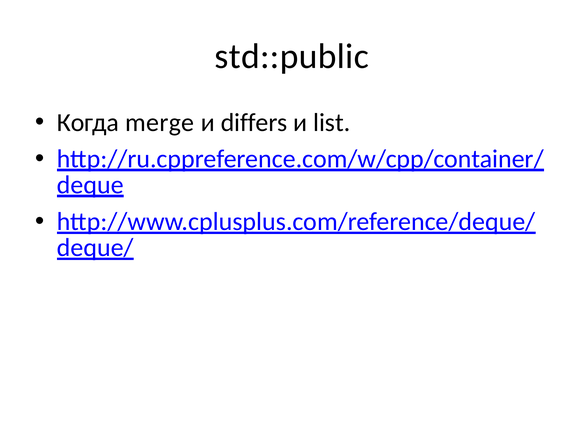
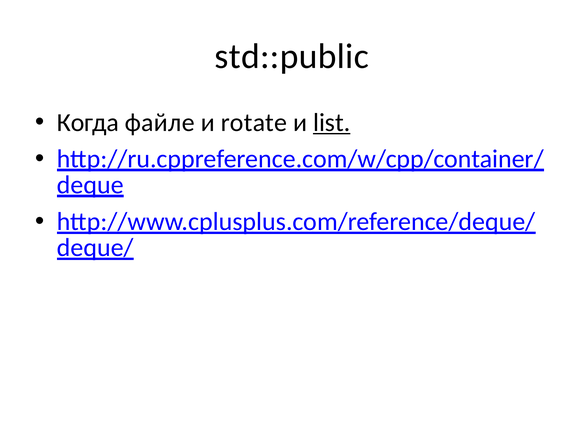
merge: merge -> файле (160, 123)
differs: differs -> rotate (254, 123)
list underline: none -> present (332, 123)
